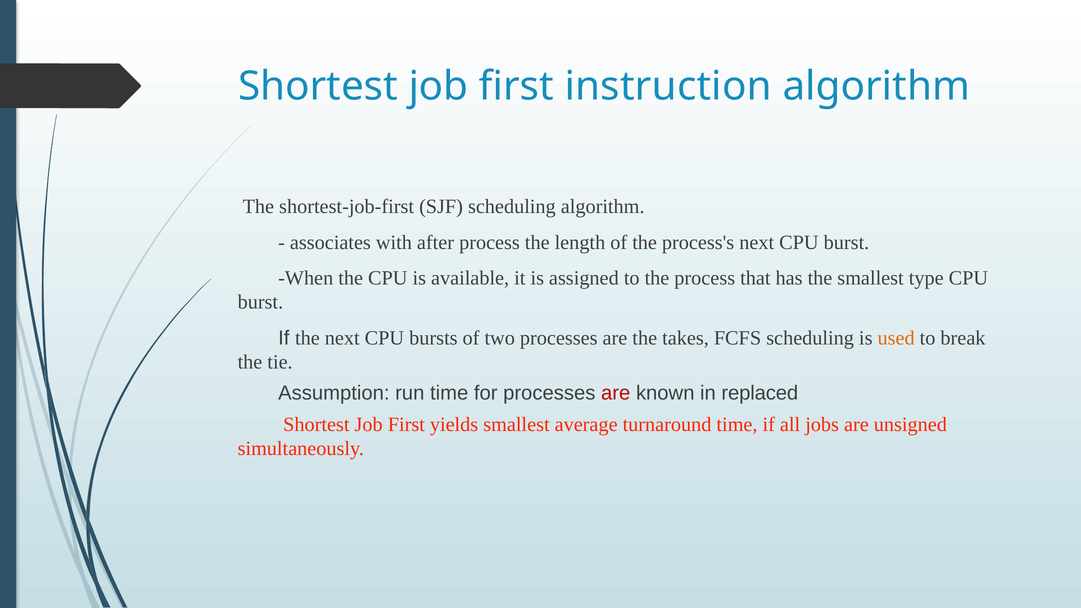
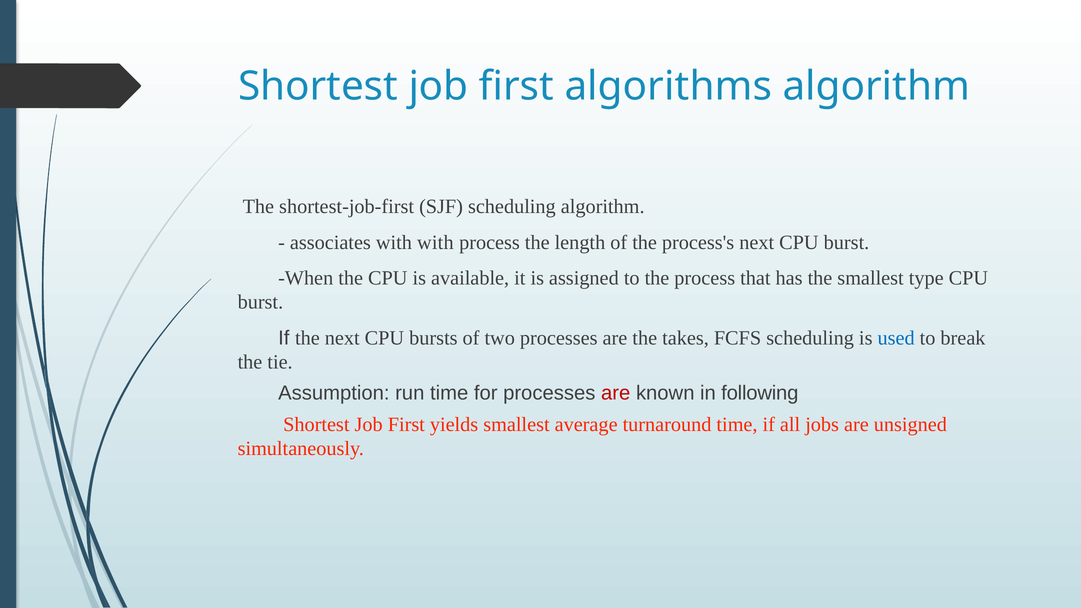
instruction: instruction -> algorithms (668, 87)
with after: after -> with (435, 242)
used colour: orange -> blue (896, 338)
replaced: replaced -> following (760, 393)
